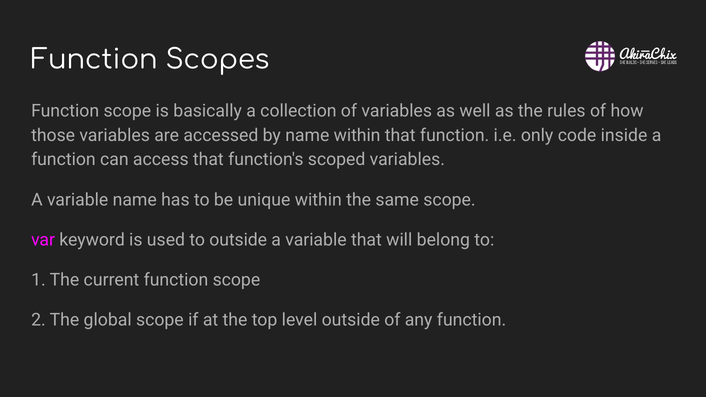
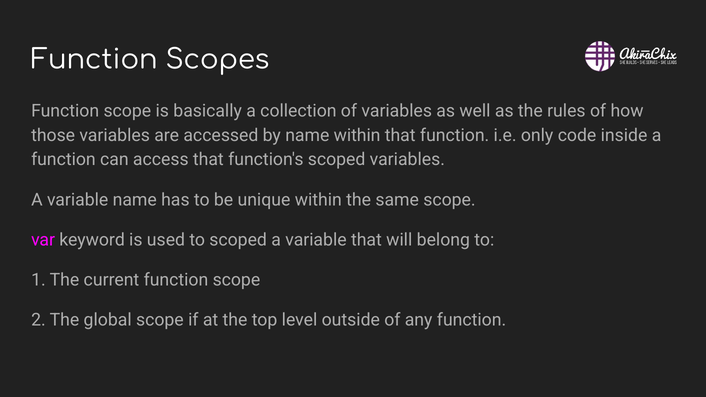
to outside: outside -> scoped (238, 240)
